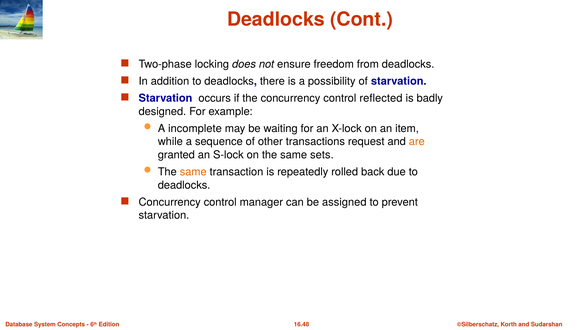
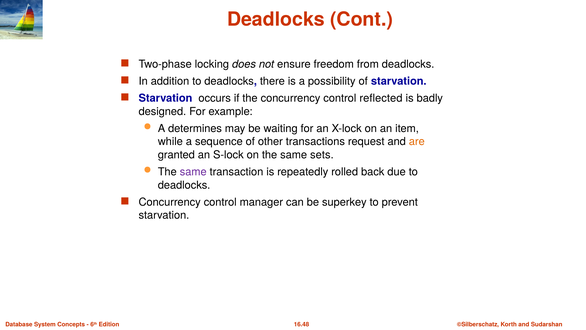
incomplete: incomplete -> determines (195, 128)
same colour: orange -> purple (193, 172)
assigned: assigned -> superkey (344, 202)
